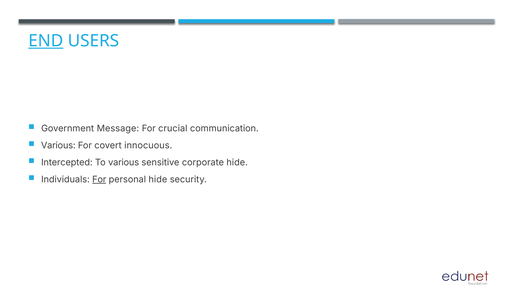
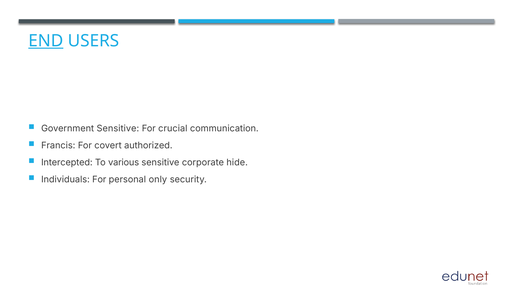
Government Message: Message -> Sensitive (118, 129)
Various: Various -> Francis (58, 146)
innocuous: innocuous -> authorized (148, 146)
For underline: present -> none (99, 180)
personal hide: hide -> only (158, 180)
